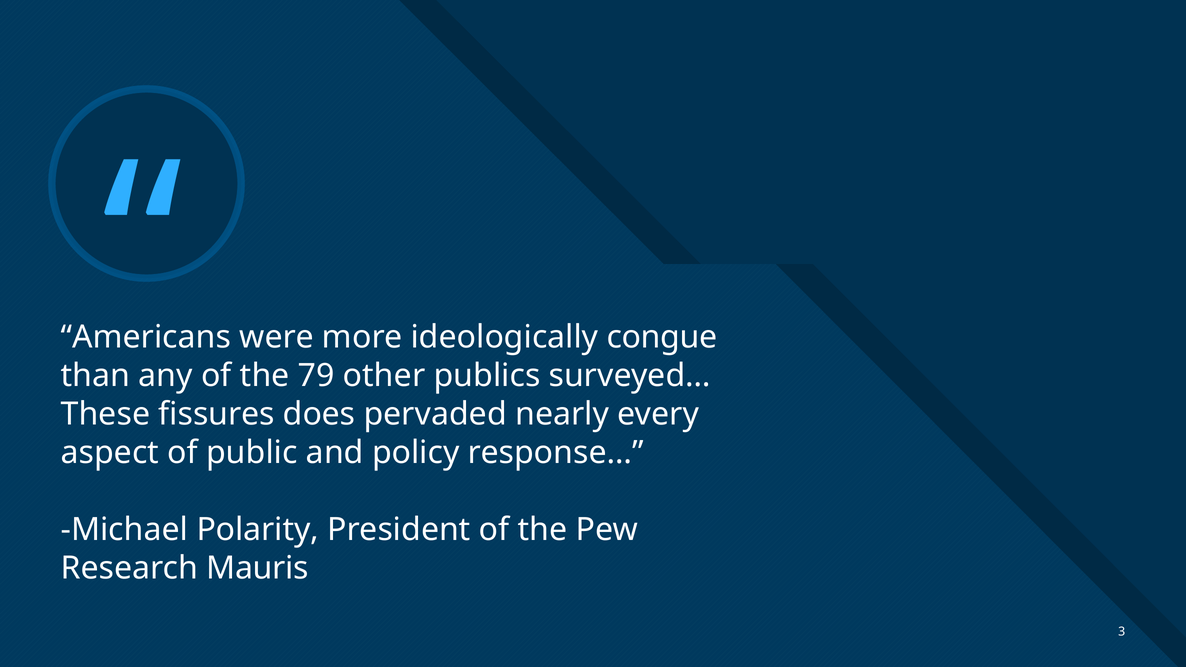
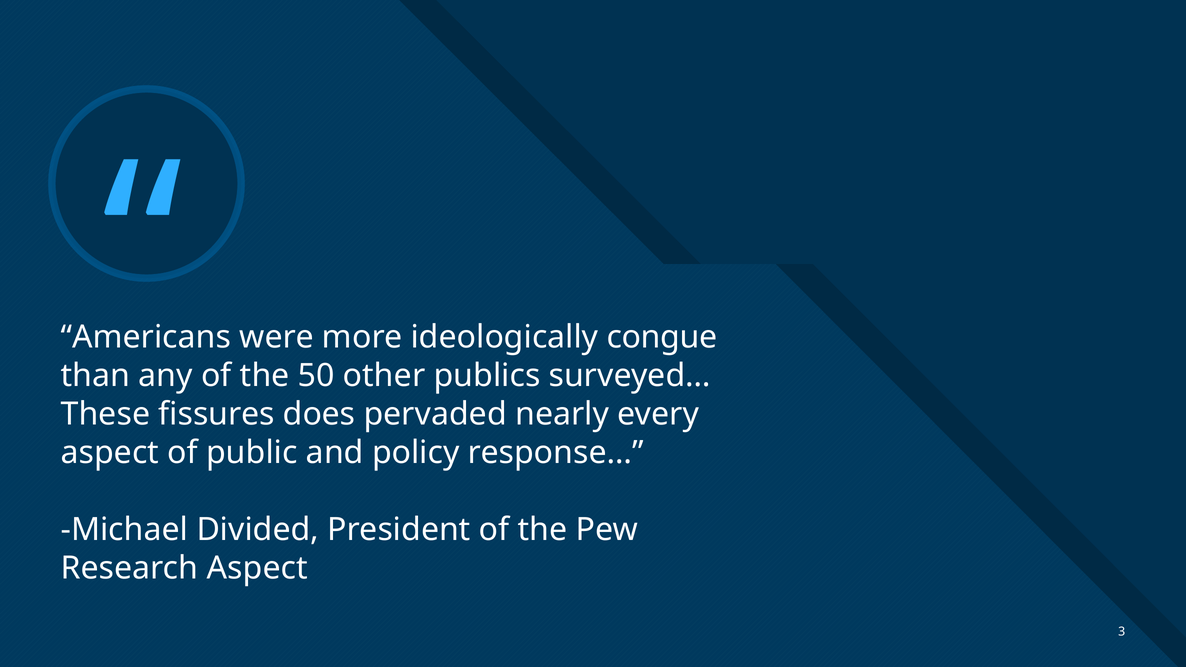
79: 79 -> 50 (316, 376)
Polarity: Polarity -> Divided (258, 530)
Research Mauris: Mauris -> Aspect (257, 568)
